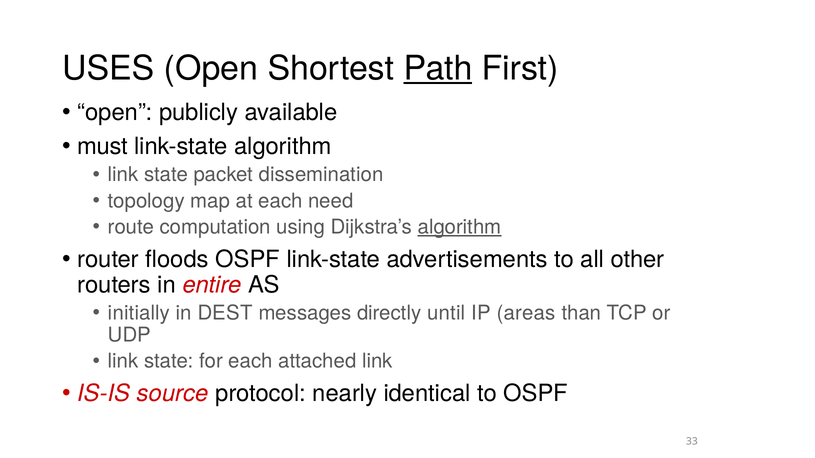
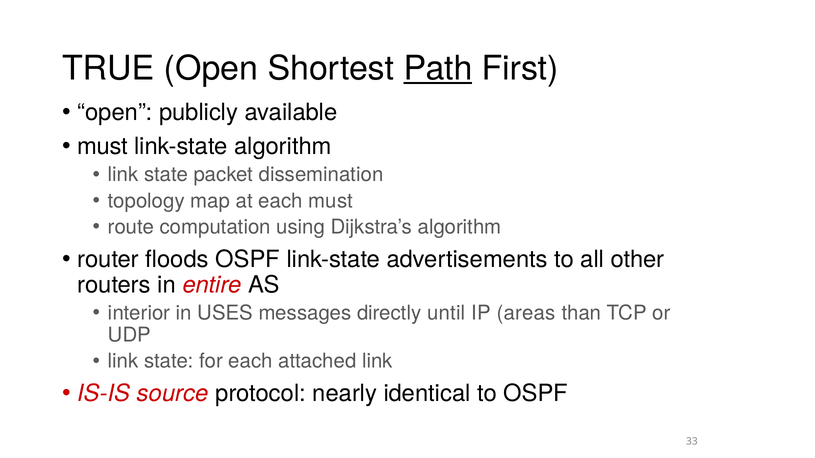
USES: USES -> TRUE (108, 68)
each need: need -> must (331, 201)
algorithm underline: present -> none (460, 227)
initially: initially -> interior (139, 313)
DEST: DEST -> USES (225, 313)
